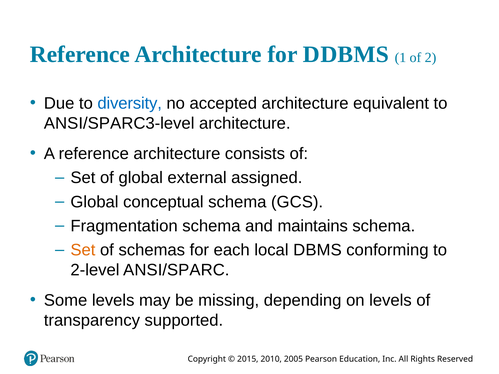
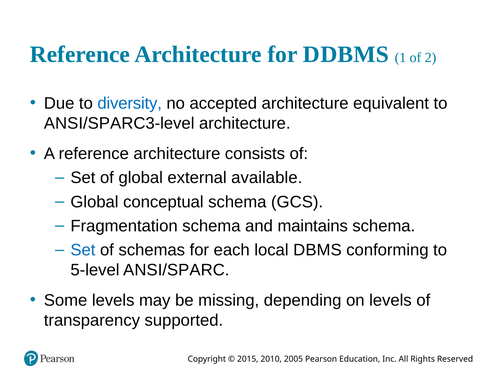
assigned: assigned -> available (267, 178)
Set colour: orange -> blue (83, 250)
2-level: 2-level -> 5-level (95, 270)
